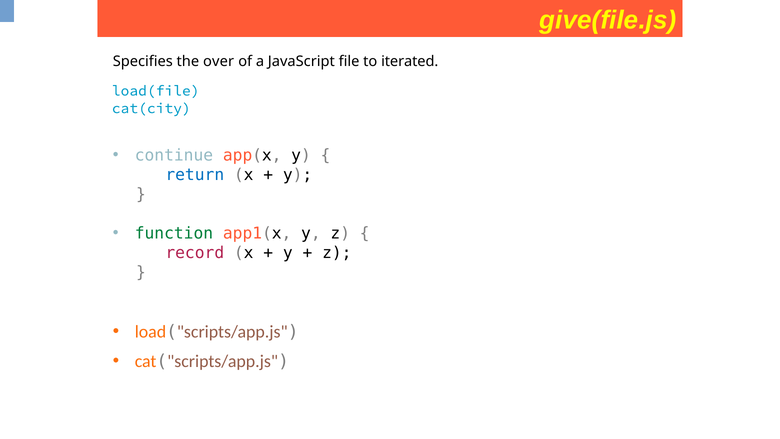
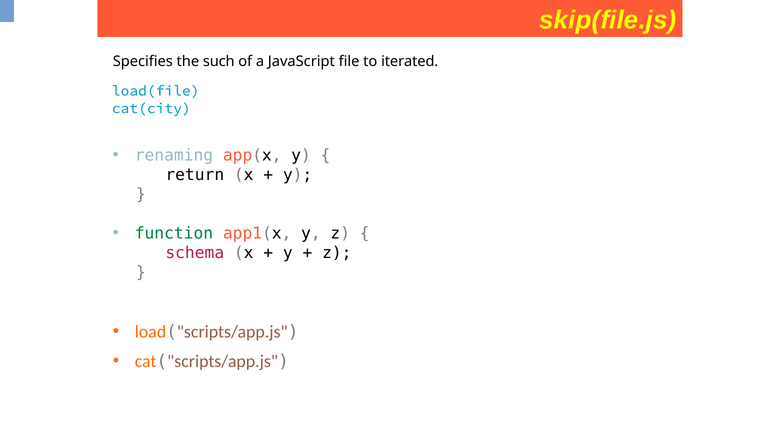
give(file.js: give(file.js -> skip(file.js (608, 20)
over: over -> such (219, 61)
continue: continue -> renaming (174, 155)
return colour: blue -> black (195, 175)
record: record -> schema (195, 253)
